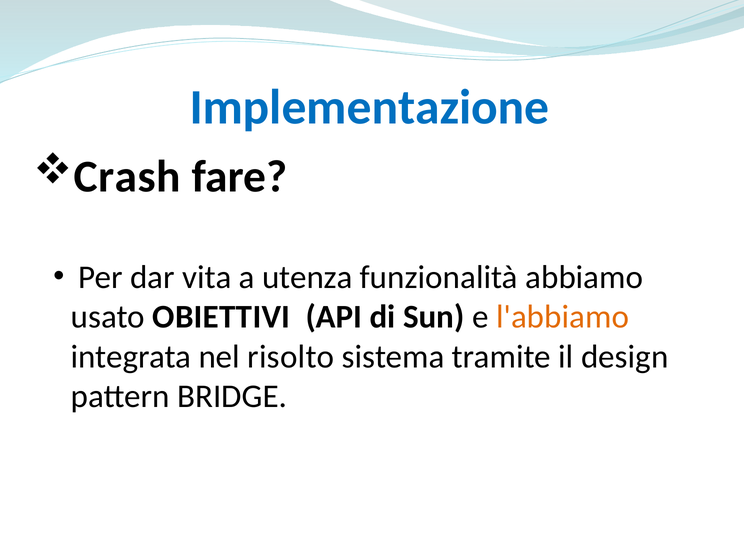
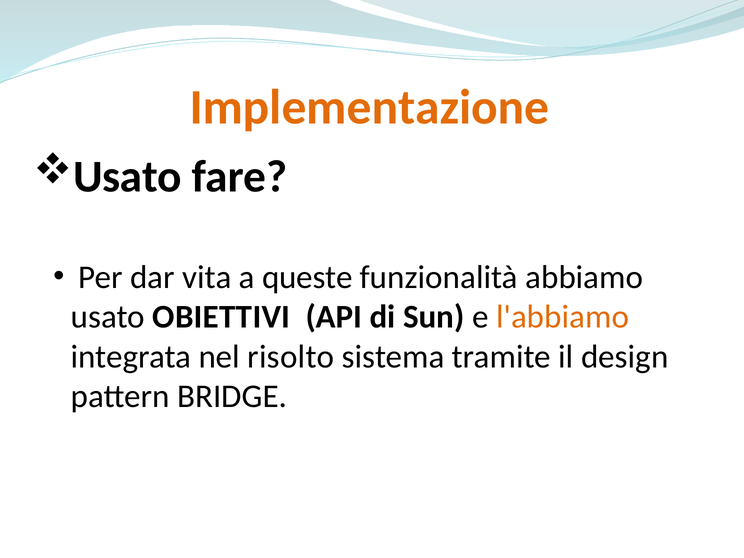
Implementazione colour: blue -> orange (369, 107)
Crash: Crash -> Usato (127, 177)
utenza: utenza -> queste (307, 277)
